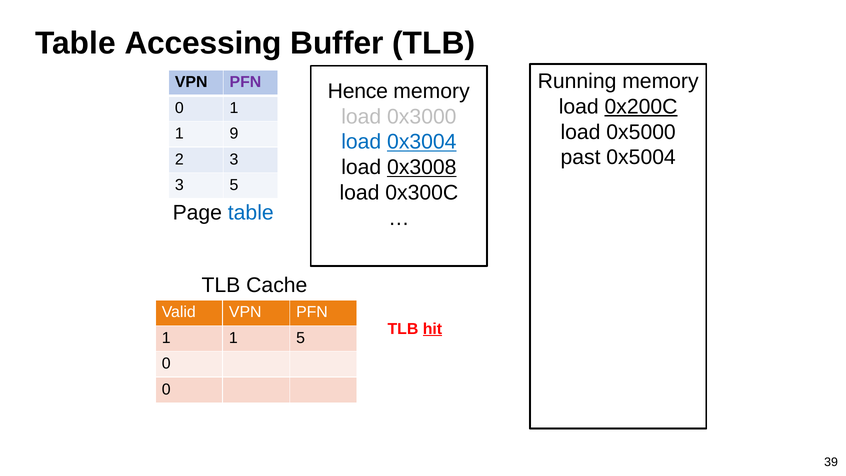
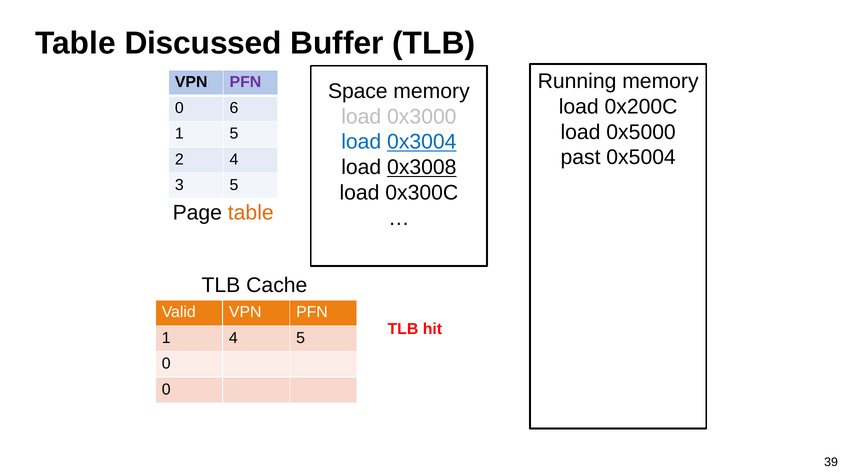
Accessing: Accessing -> Discussed (203, 43)
Hence: Hence -> Space (358, 91)
0x200C underline: present -> none (641, 107)
0 1: 1 -> 6 (234, 108)
1 9: 9 -> 5 (234, 134)
2 3: 3 -> 4 (234, 159)
table colour: blue -> orange (251, 213)
hit underline: present -> none (432, 329)
1: 1 -> 4 (233, 338)
